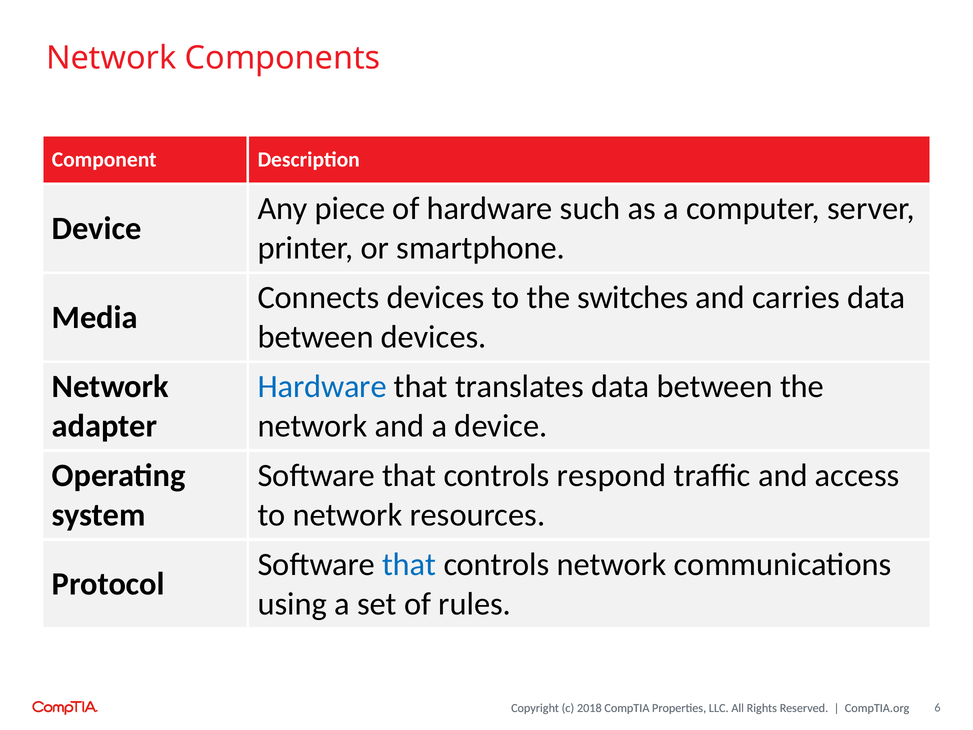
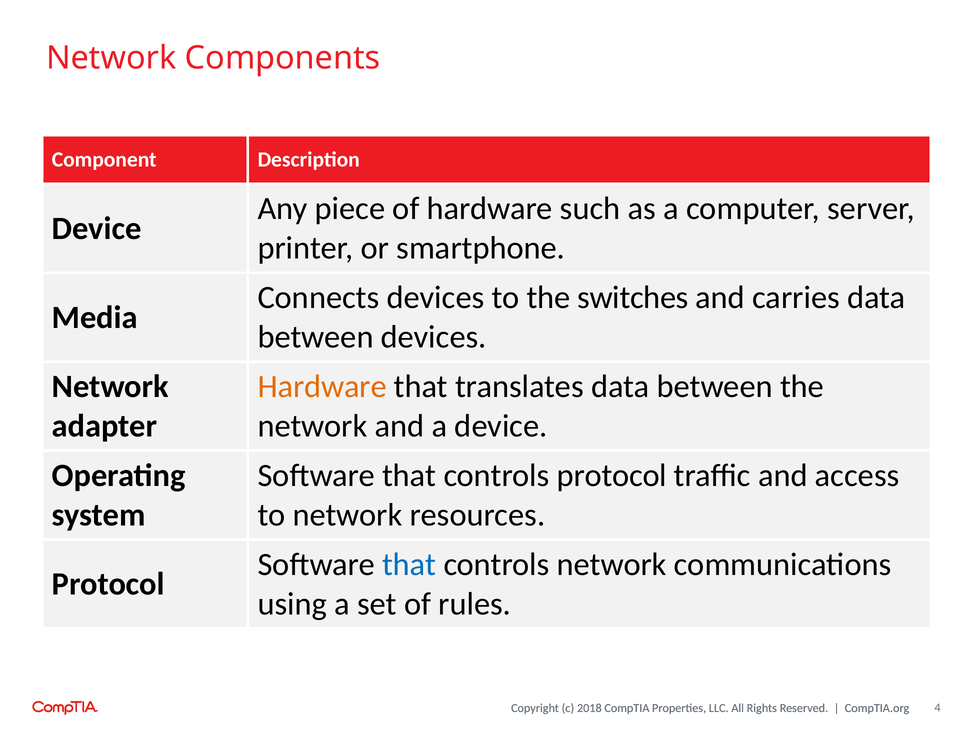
Hardware colour: blue -> orange (322, 386)
controls respond: respond -> protocol (612, 475)
6: 6 -> 4 (938, 708)
